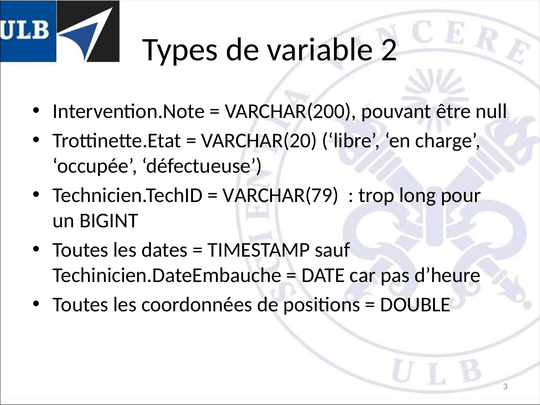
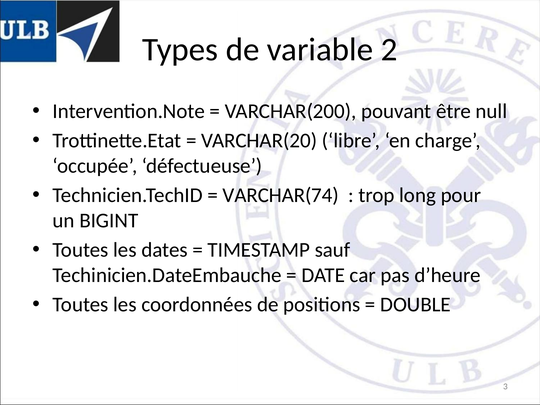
VARCHAR(79: VARCHAR(79 -> VARCHAR(74 (281, 195)
